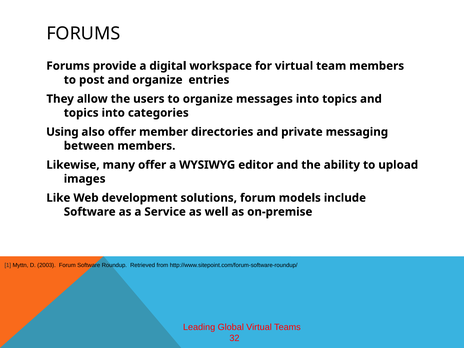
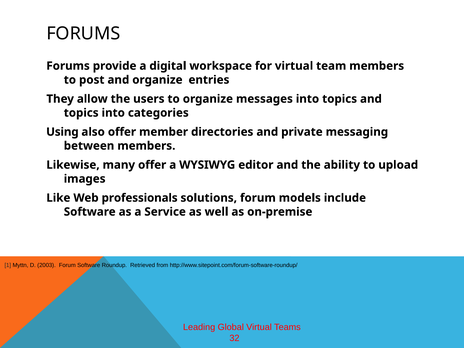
development: development -> professionals (140, 198)
